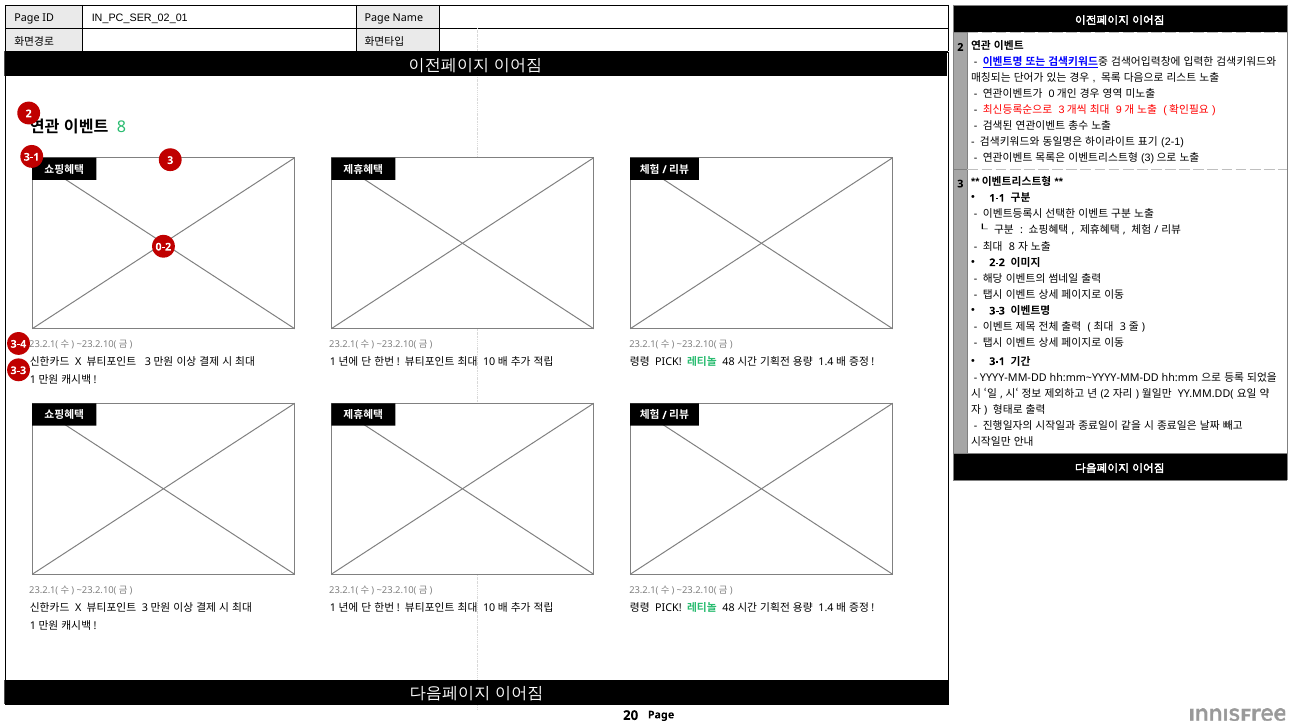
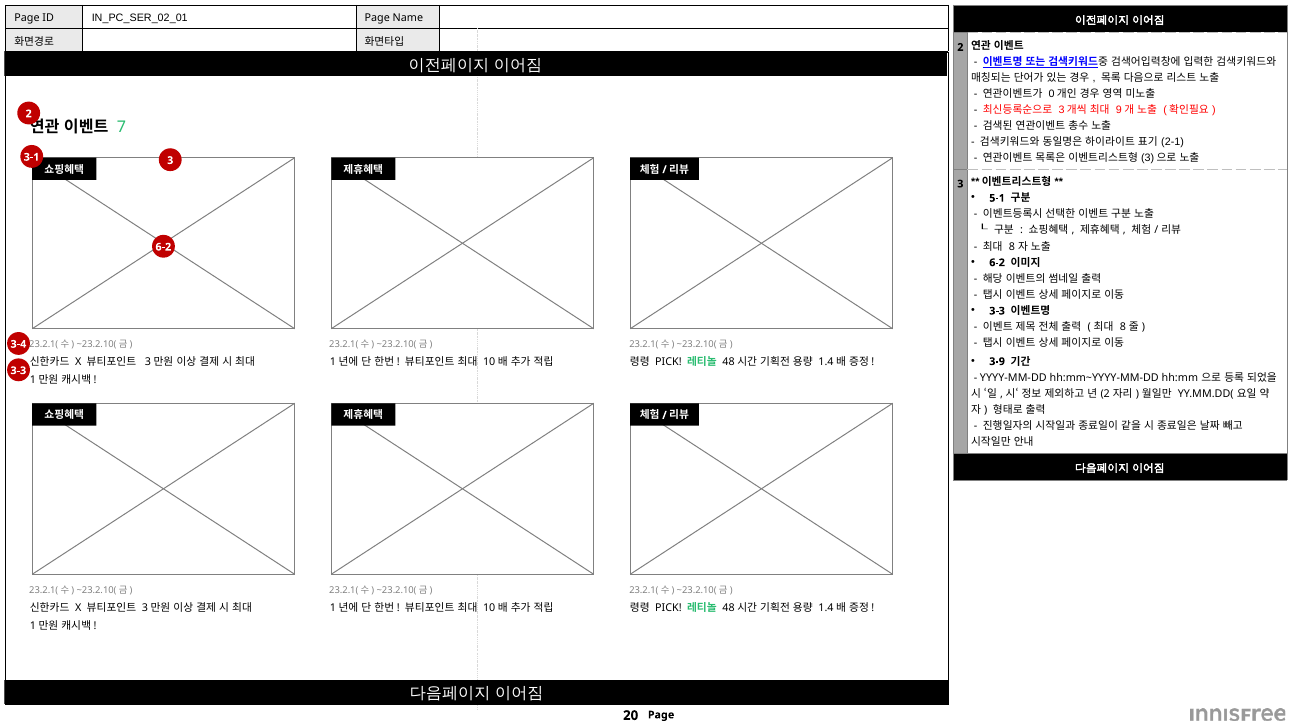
8: 8 -> 7 (121, 127)
1-1: 1-1 -> 5-1 (997, 198)
0-2: 0-2 -> 6-2 (163, 247)
2-2: 2-2 -> 6-2 (997, 263)
3: 3 -> 8 (1123, 327)
3-1: 3-1 -> 3-9 (997, 362)
